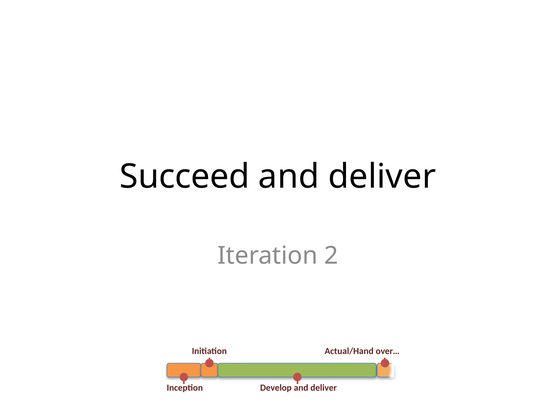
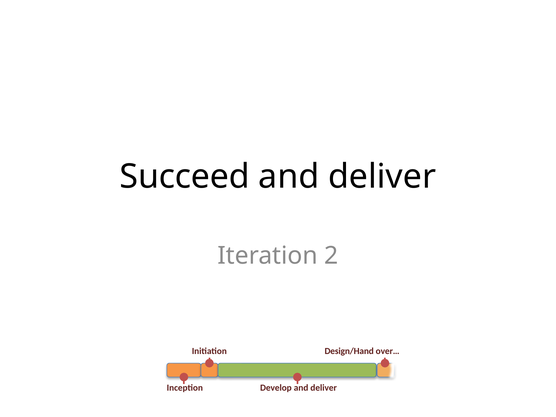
Actual/Hand: Actual/Hand -> Design/Hand (349, 351)
